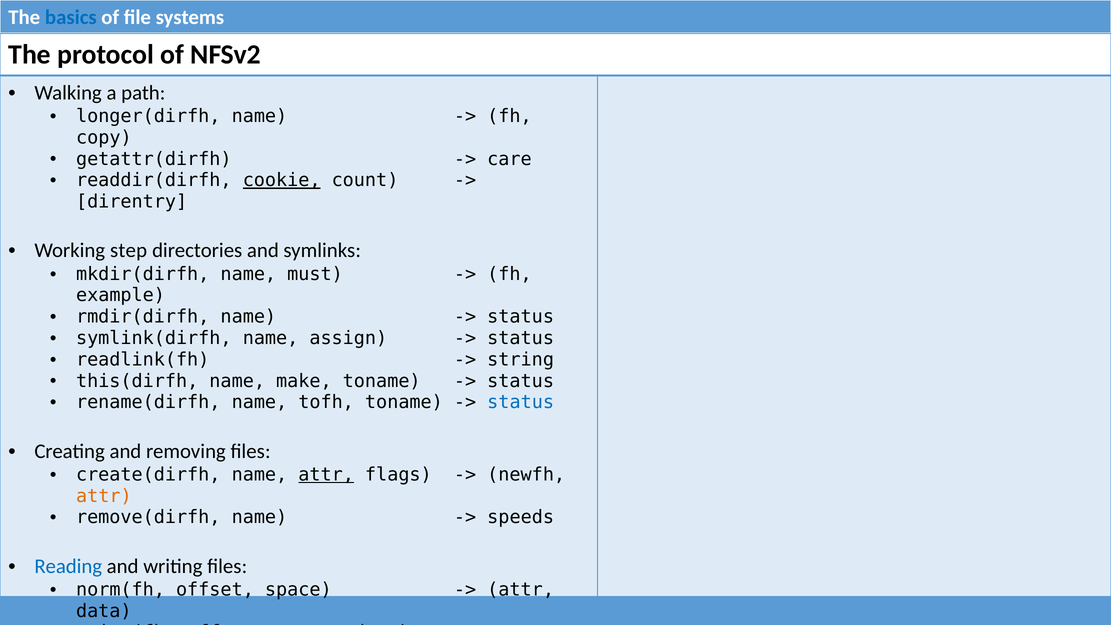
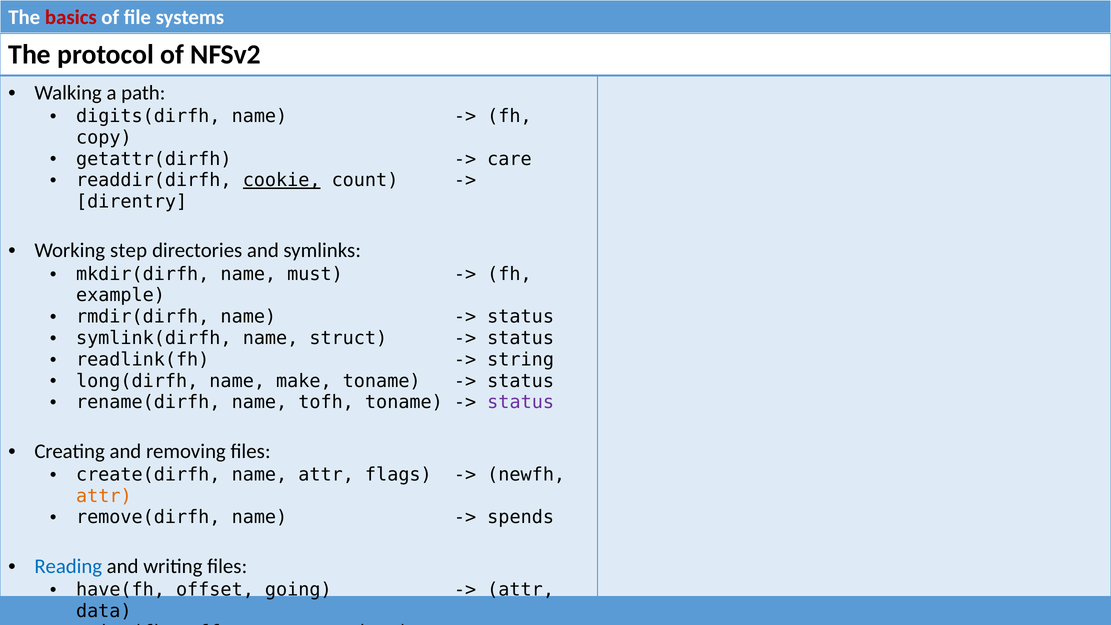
basics colour: blue -> red (71, 17)
longer(dirfh: longer(dirfh -> digits(dirfh (148, 116)
assign: assign -> struct (348, 338)
this(dirfh: this(dirfh -> long(dirfh (137, 381)
status colour: blue -> purple (521, 402)
attr underline: present -> none (326, 475)
speeds: speeds -> spends (521, 517)
norm(fh: norm(fh -> have(fh (121, 590)
space: space -> going (298, 590)
